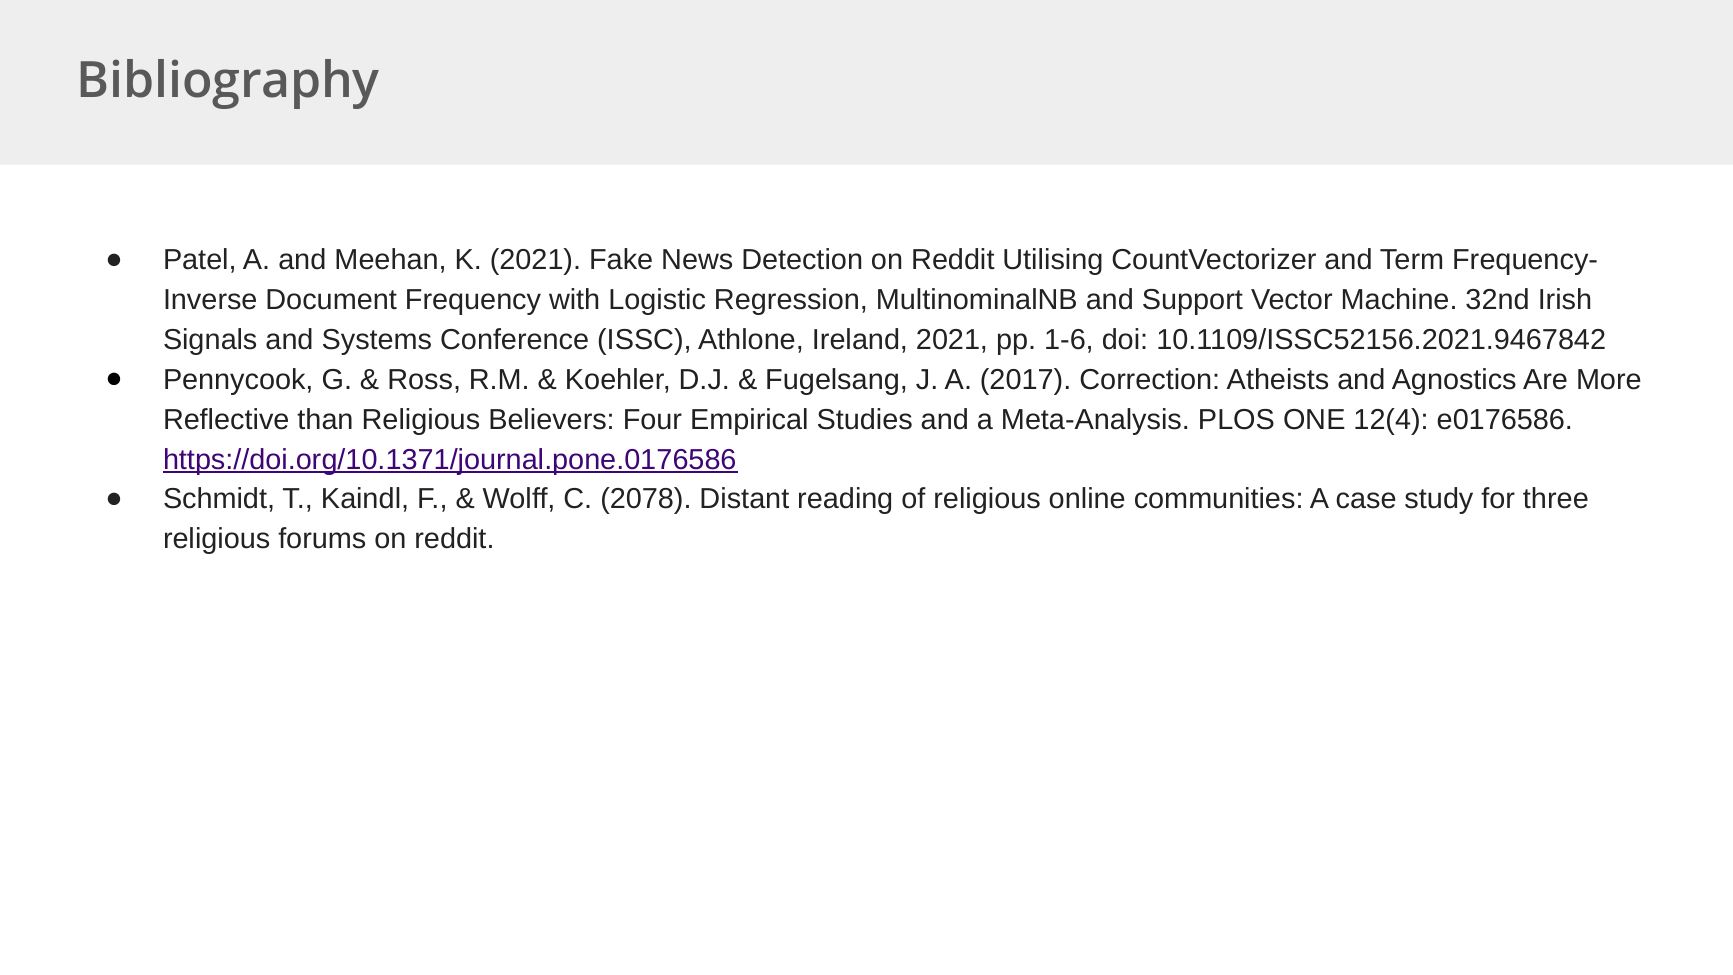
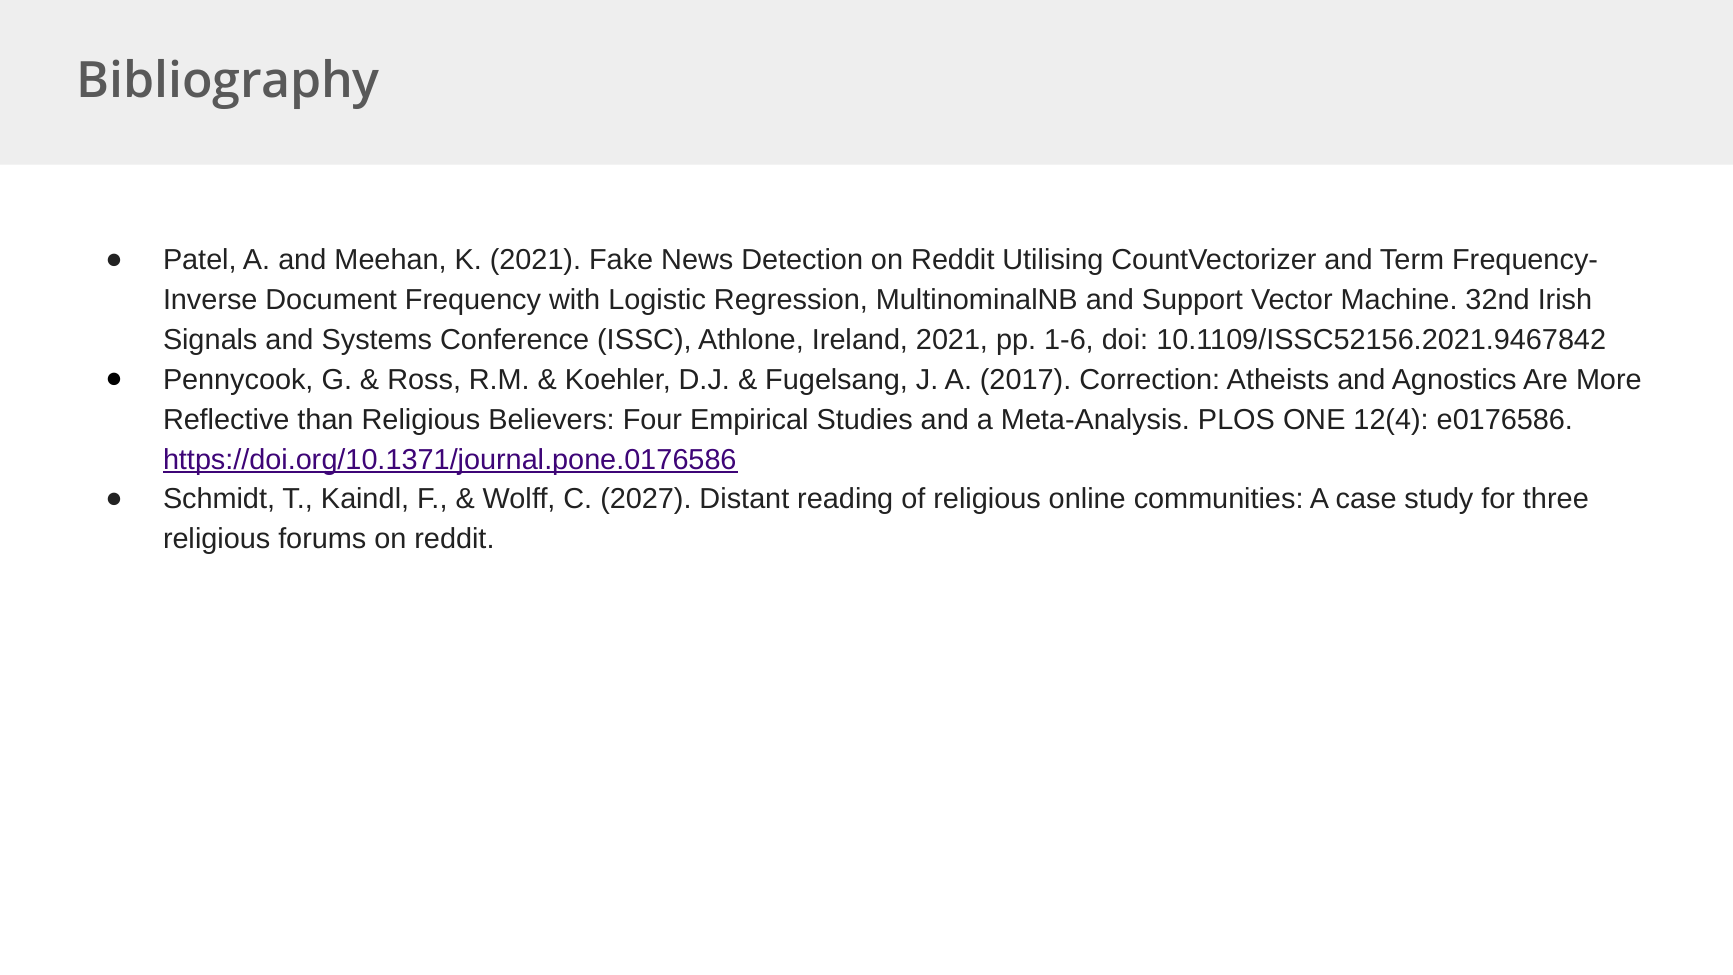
2078: 2078 -> 2027 (646, 499)
